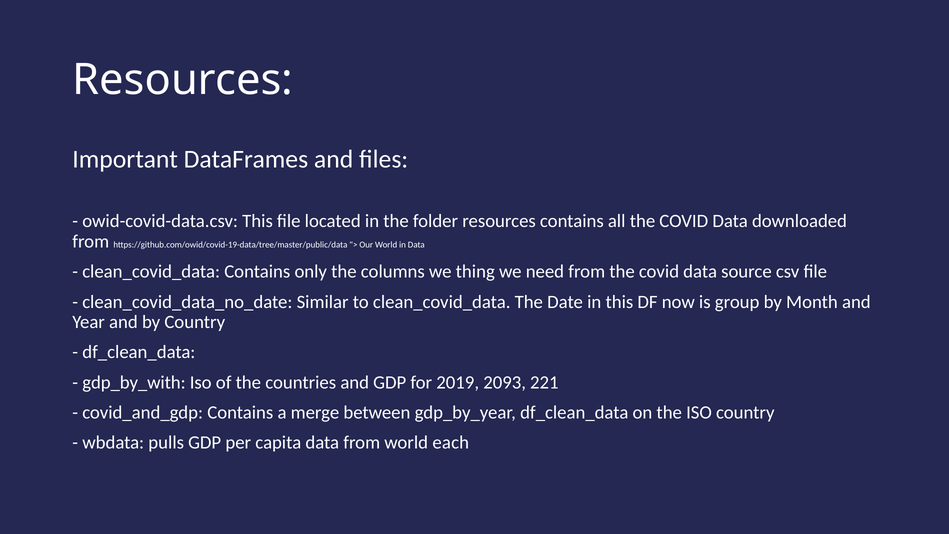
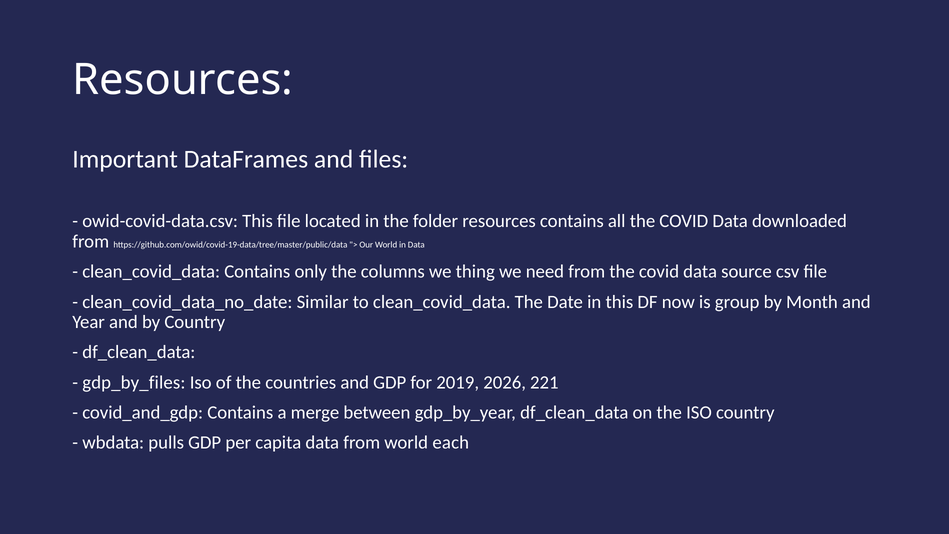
gdp_by_with: gdp_by_with -> gdp_by_files (134, 382)
2093: 2093 -> 2026 (505, 382)
